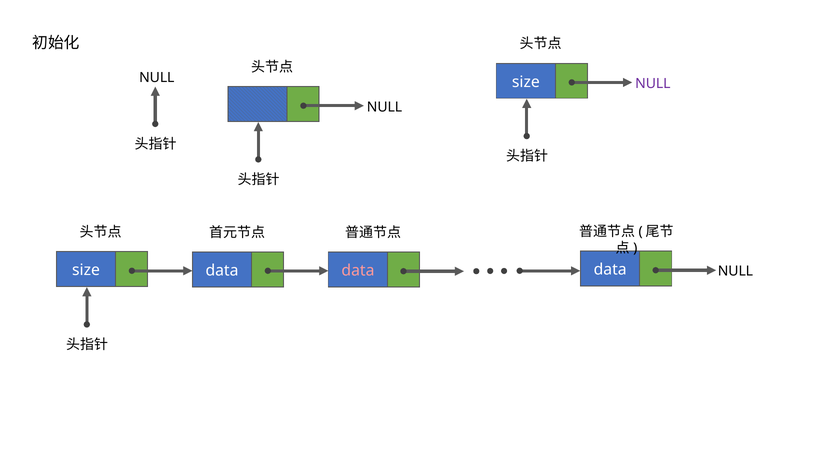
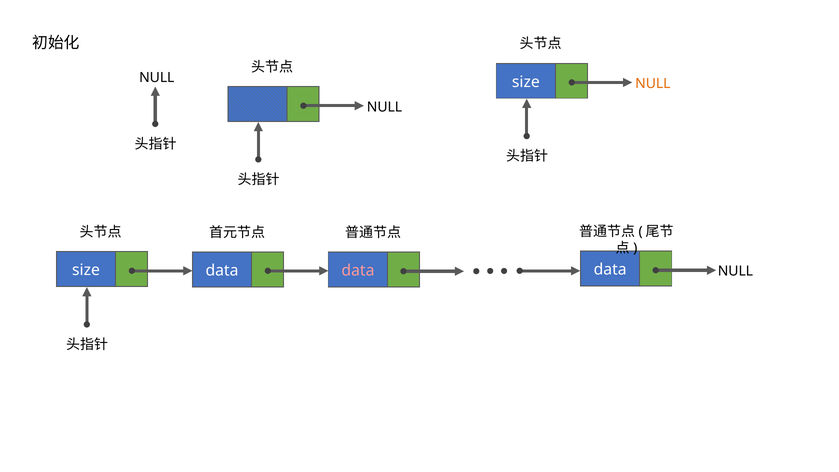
NULL colour: purple -> orange (653, 84)
